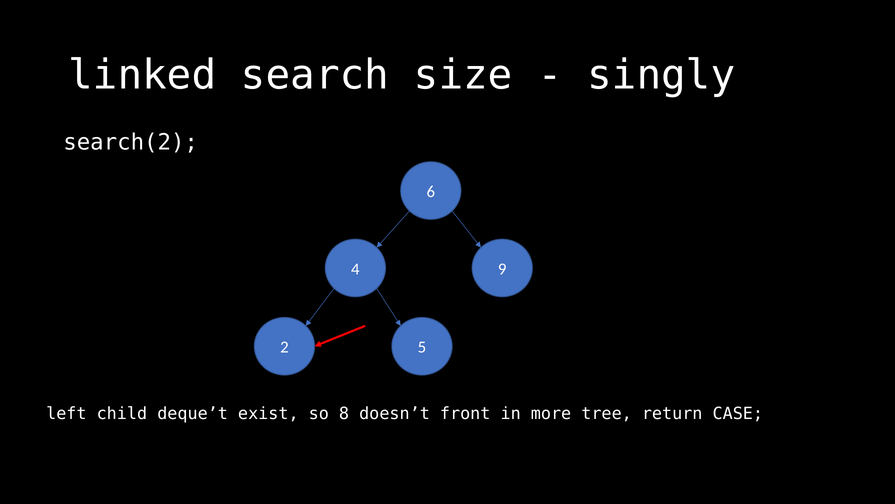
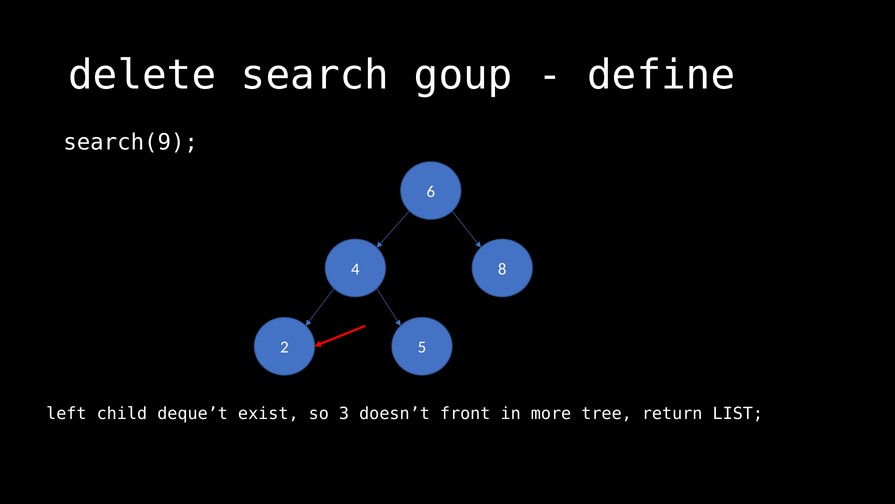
linked: linked -> delete (142, 75)
size: size -> goup (463, 75)
singly: singly -> define (661, 75)
search(2: search(2 -> search(9 (131, 142)
9: 9 -> 8 (502, 269)
8: 8 -> 3 (344, 413)
CASE: CASE -> LIST (738, 413)
